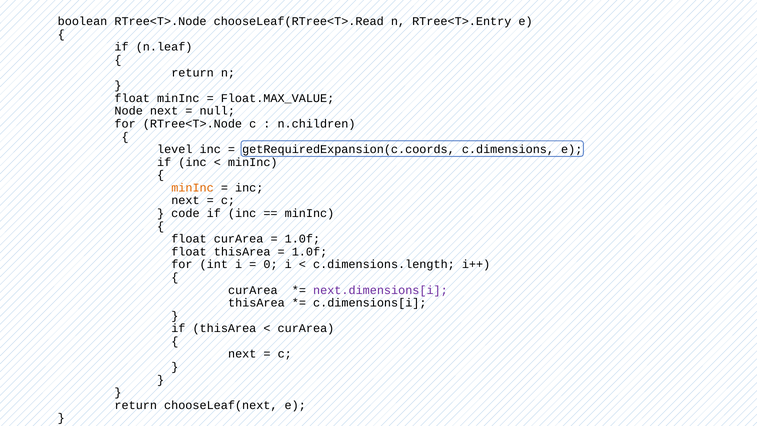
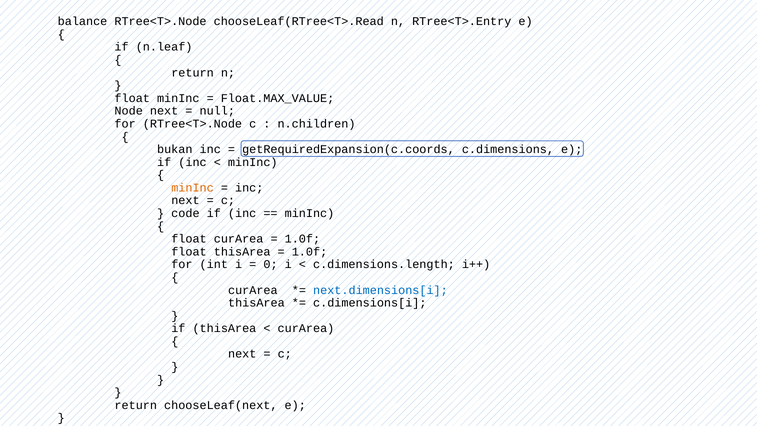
boolean: boolean -> balance (83, 21)
level: level -> bukan (175, 149)
next.dimensions[i colour: purple -> blue (380, 290)
